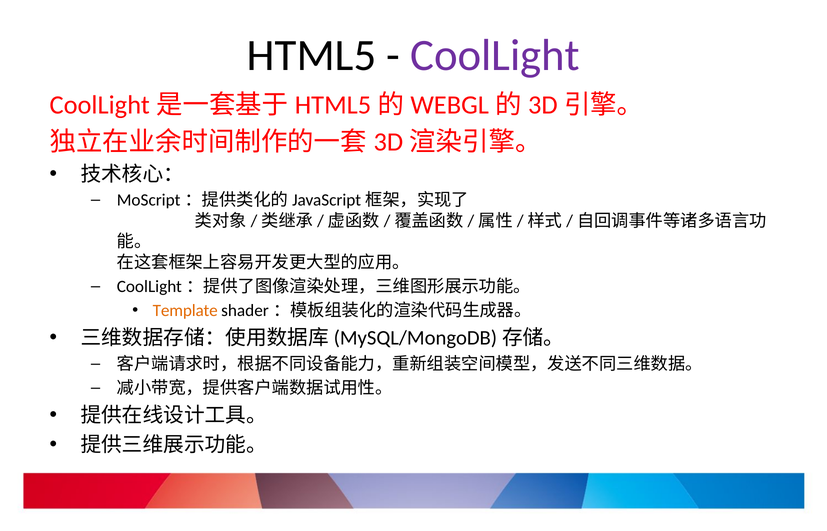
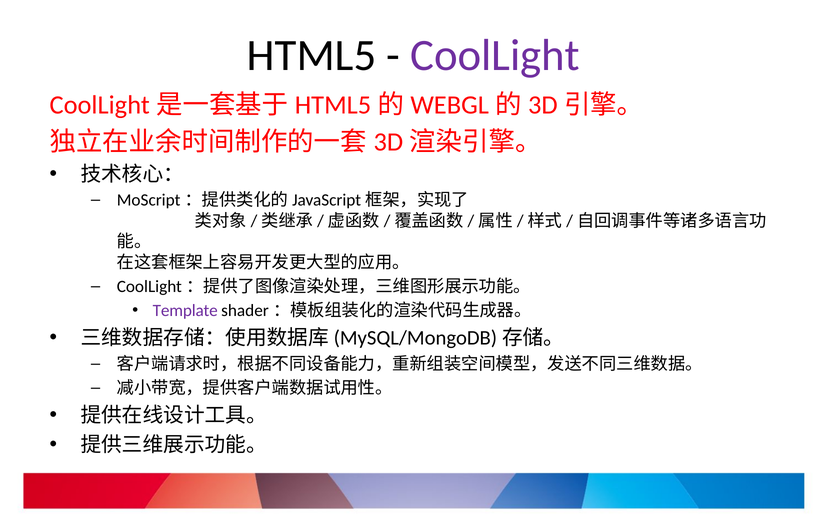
Template colour: orange -> purple (185, 310)
